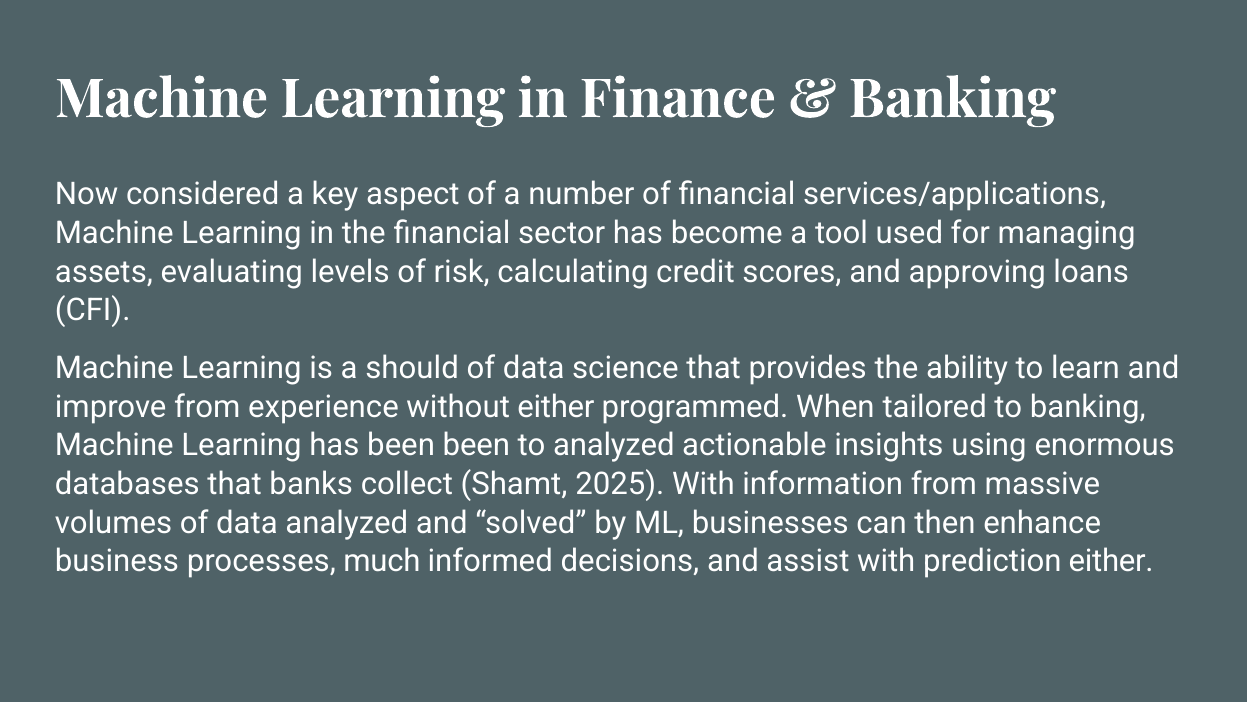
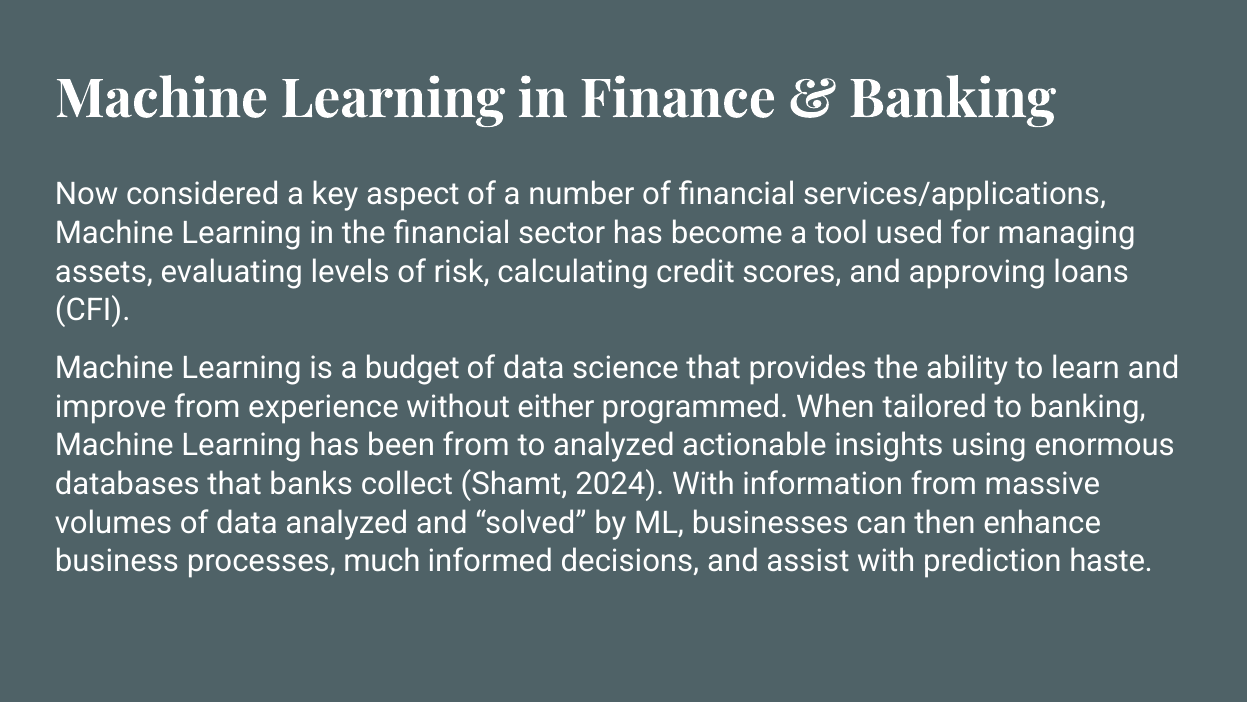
should: should -> budget (412, 368)
been been: been -> from (476, 445)
2025: 2025 -> 2024 (620, 484)
prediction either: either -> haste (1111, 561)
